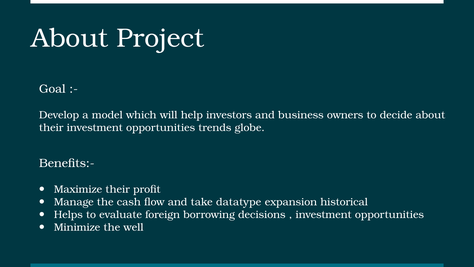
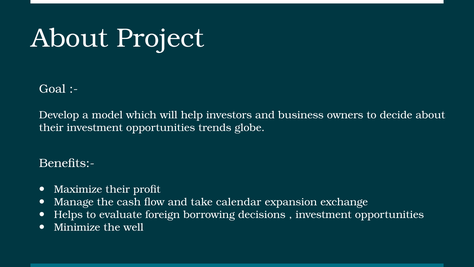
datatype: datatype -> calendar (239, 202)
historical: historical -> exchange (344, 202)
